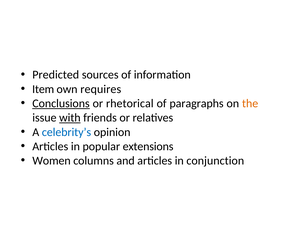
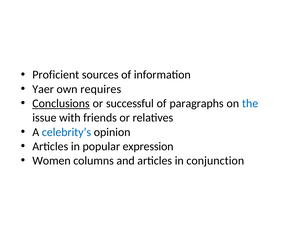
Predicted: Predicted -> Proficient (56, 75)
Item: Item -> Yaer (43, 89)
rhetorical: rhetorical -> successful (130, 103)
the colour: orange -> blue (250, 103)
with underline: present -> none (70, 117)
extensions: extensions -> expression (148, 146)
